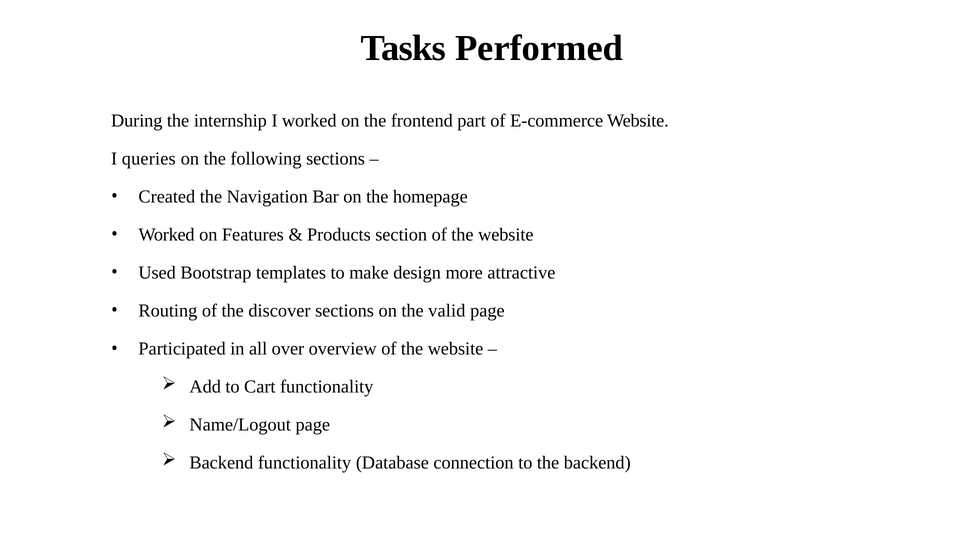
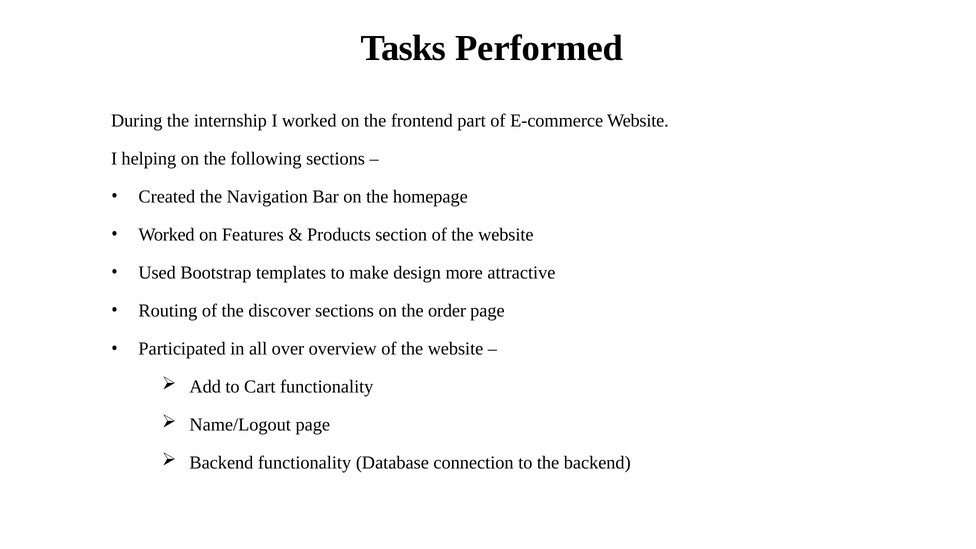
queries: queries -> helping (149, 159)
valid: valid -> order (447, 311)
